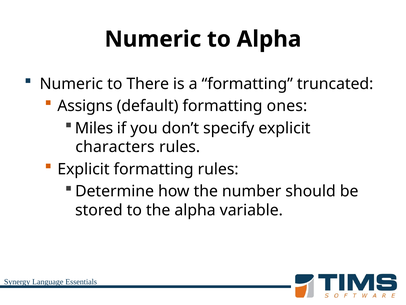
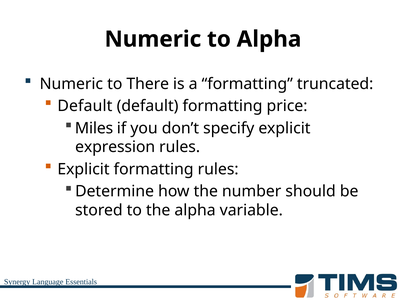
Assigns: Assigns -> Default (85, 106)
ones: ones -> price (287, 106)
characters: characters -> expression (115, 147)
